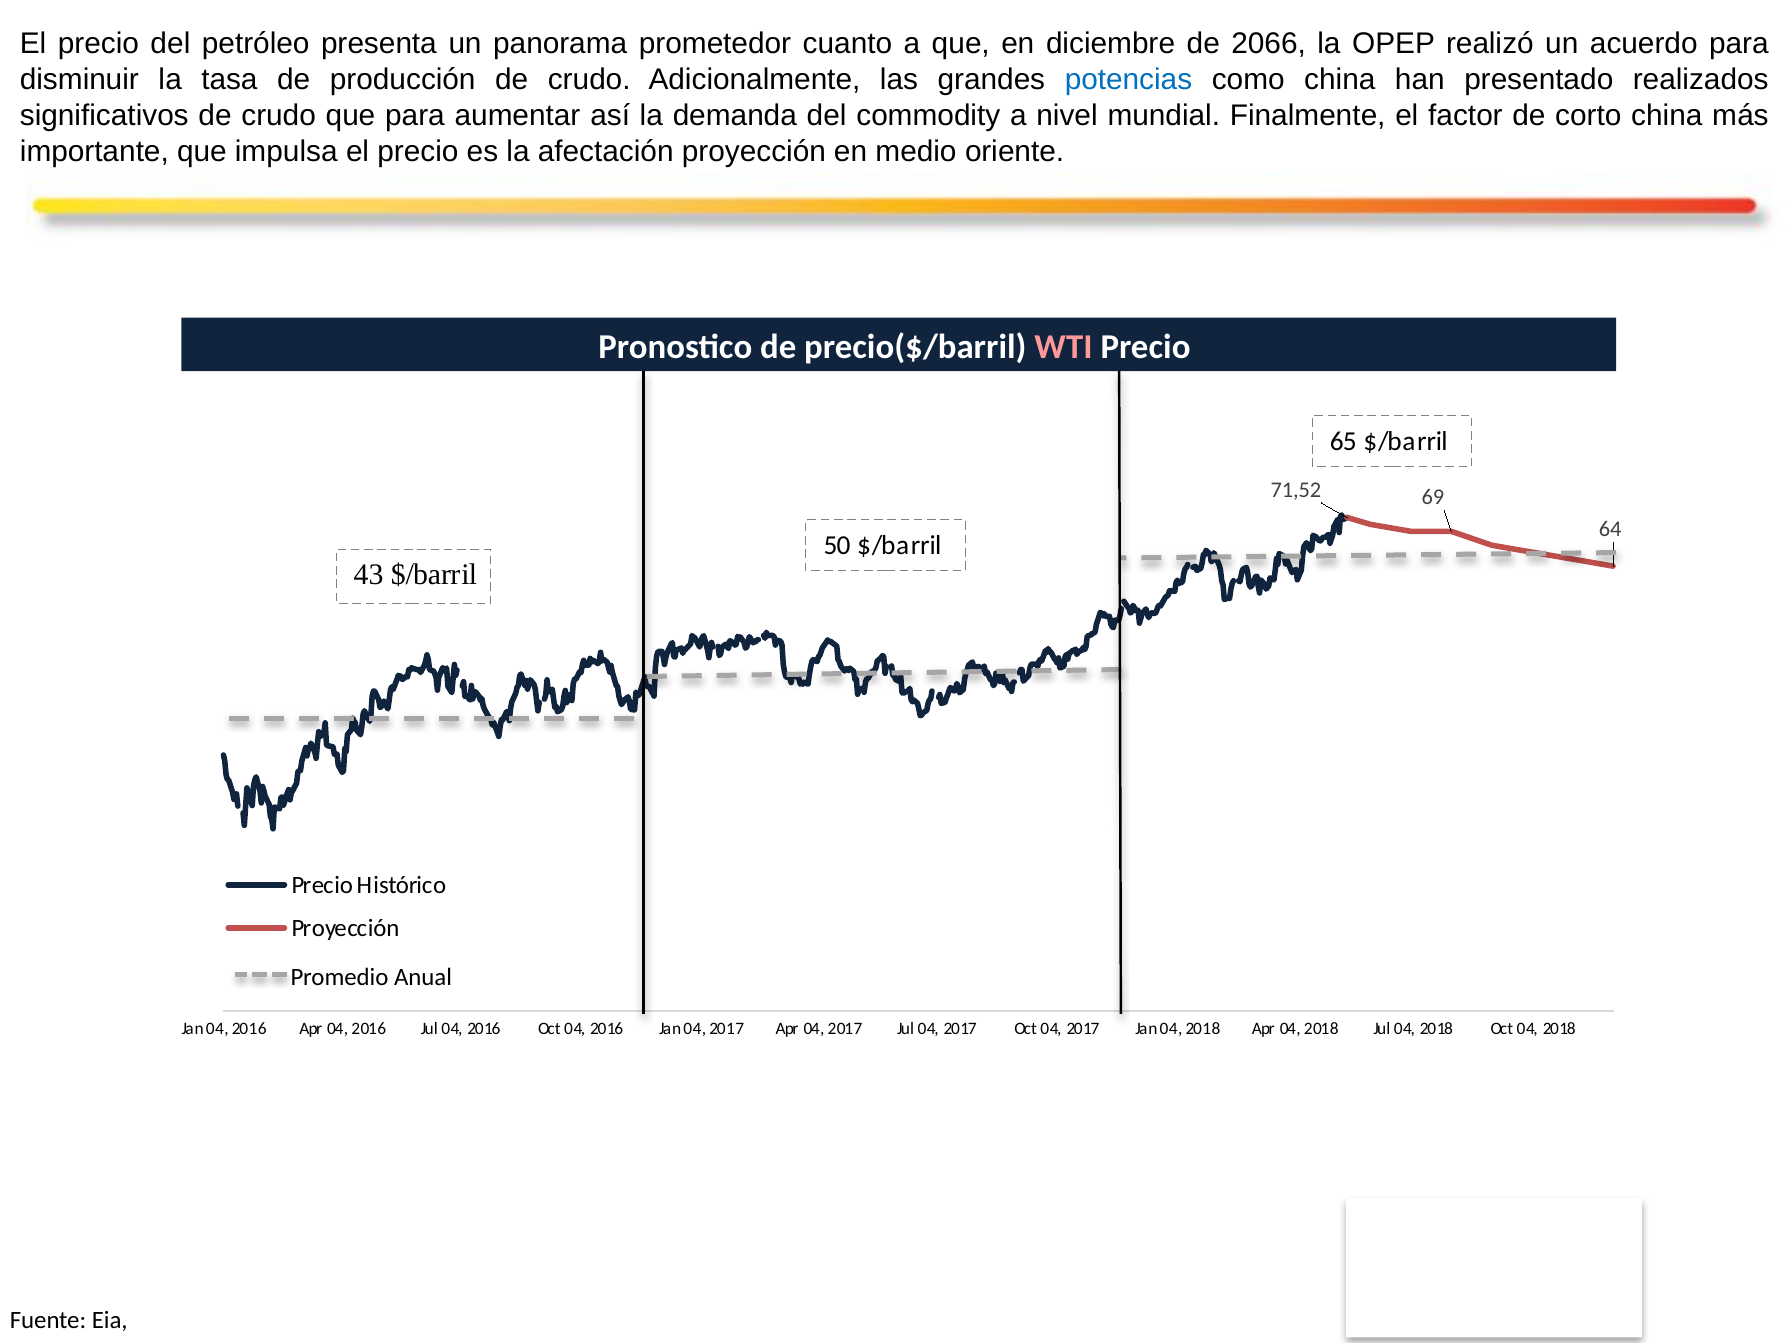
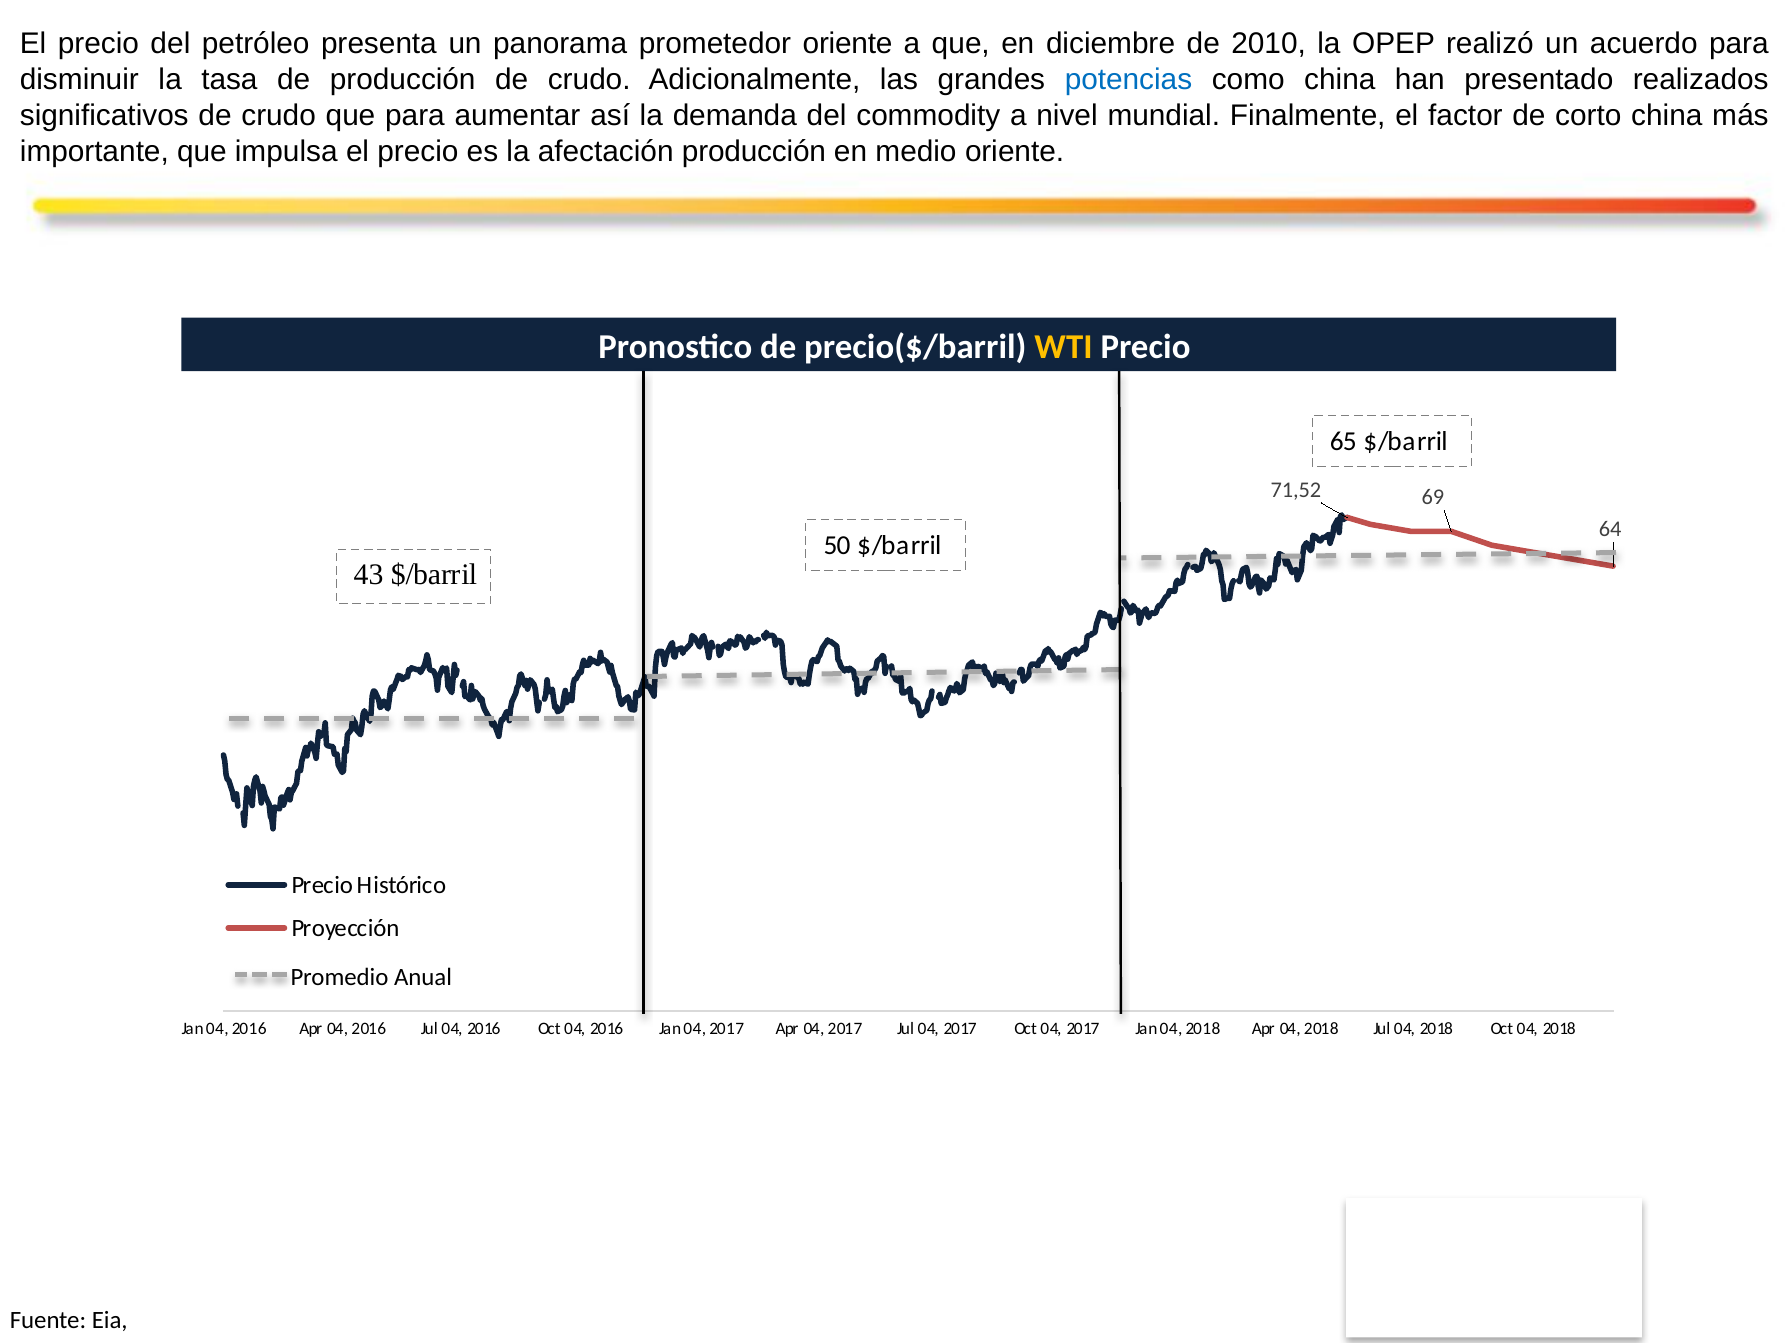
prometedor cuanto: cuanto -> oriente (848, 44)
2066: 2066 -> 2010 (1269, 44)
afectación proyección: proyección -> producción (754, 151)
WTI colour: pink -> yellow (1063, 347)
